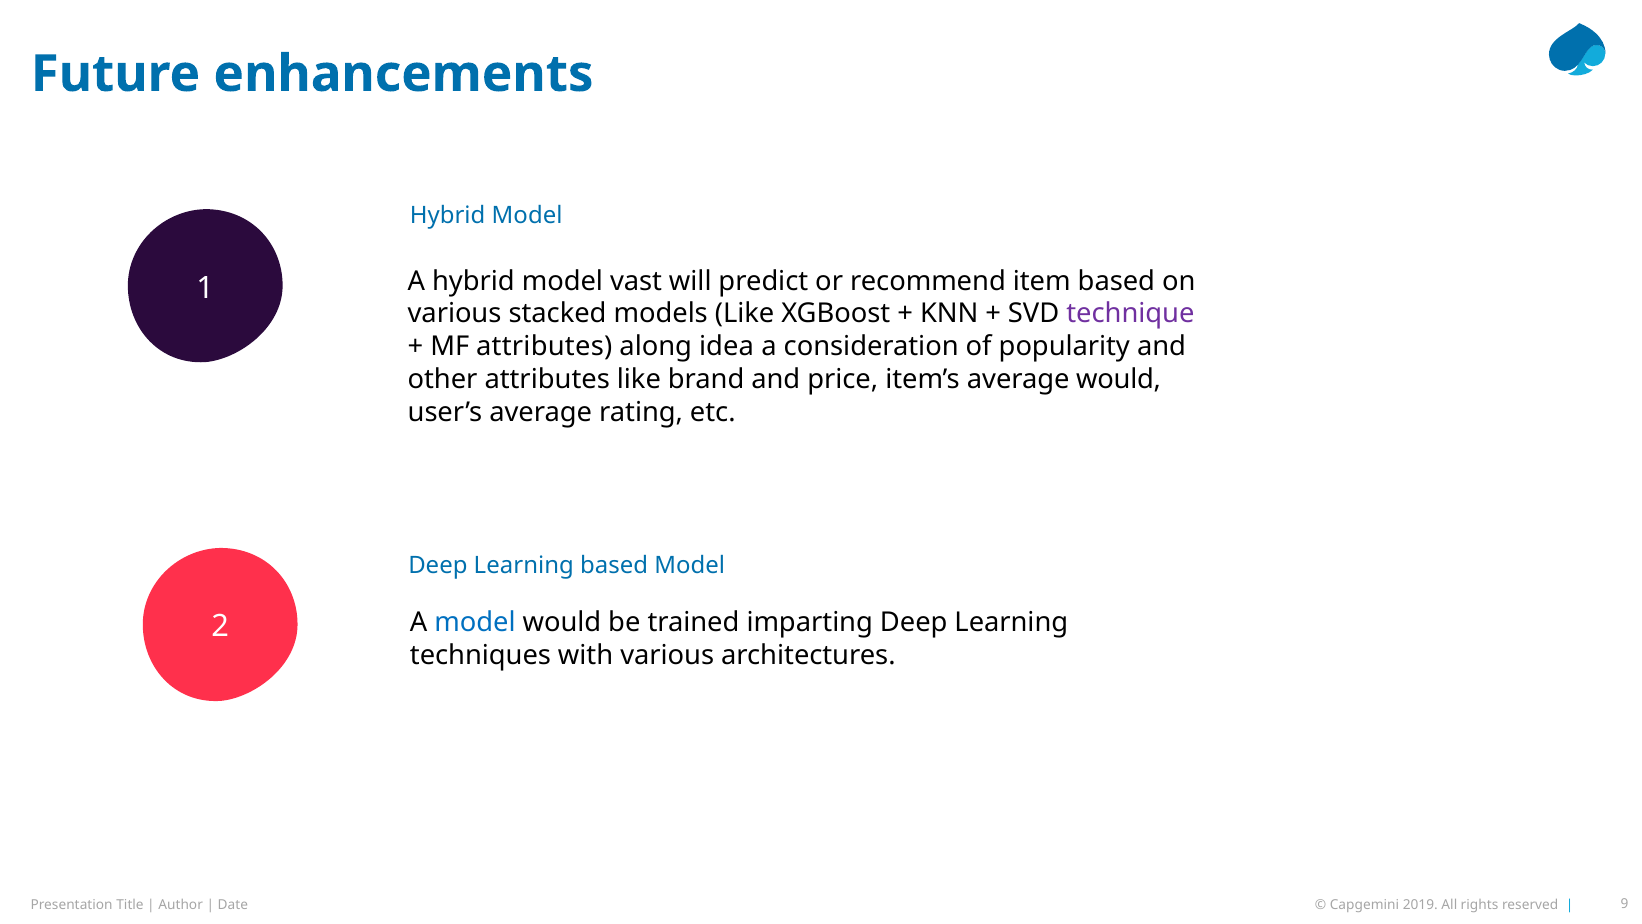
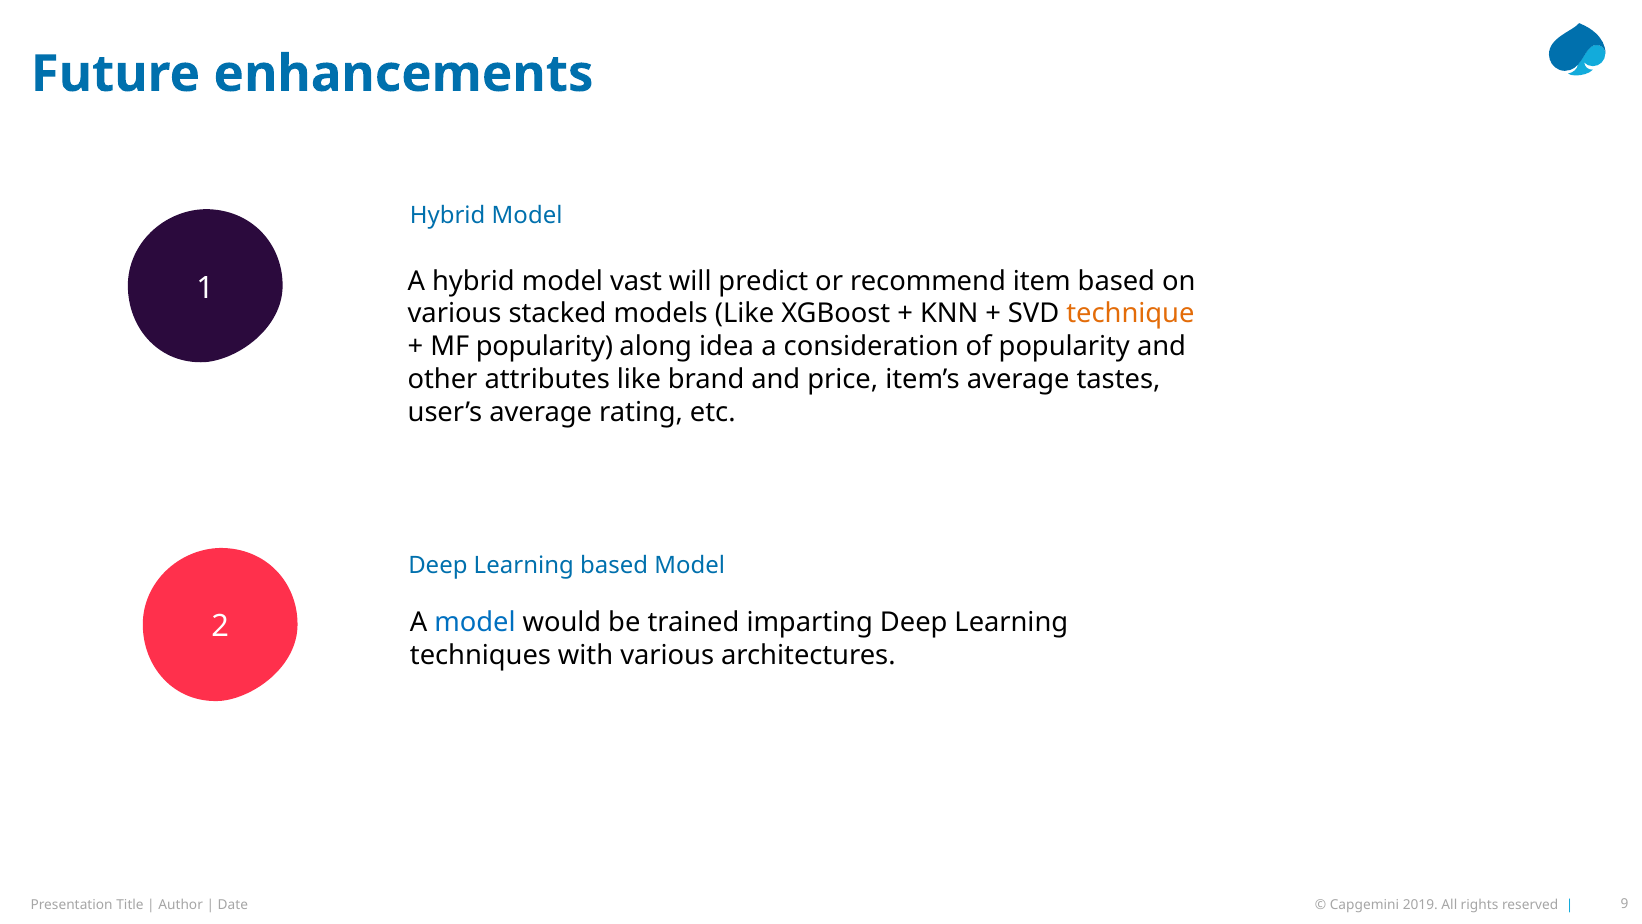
technique colour: purple -> orange (1130, 314)
MF attributes: attributes -> popularity (544, 347)
average would: would -> tastes (1118, 379)
